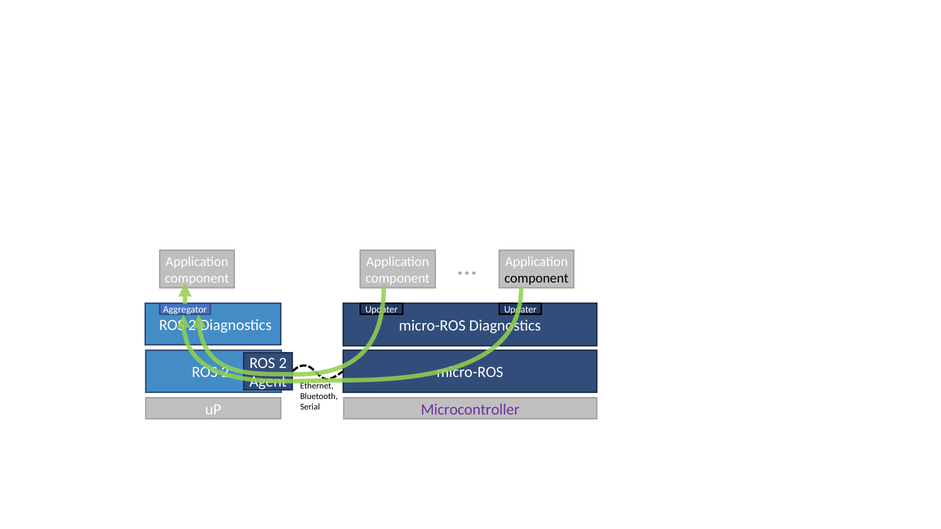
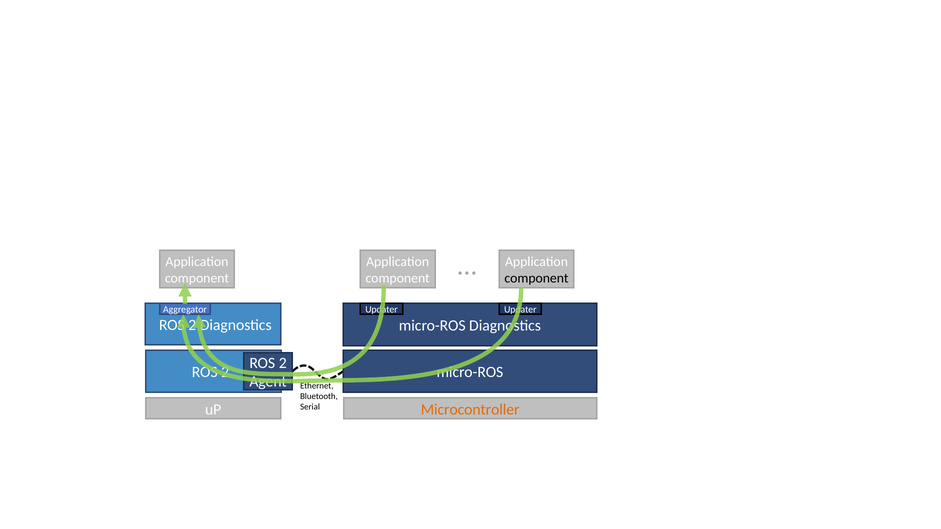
Microcontroller colour: purple -> orange (470, 410)
